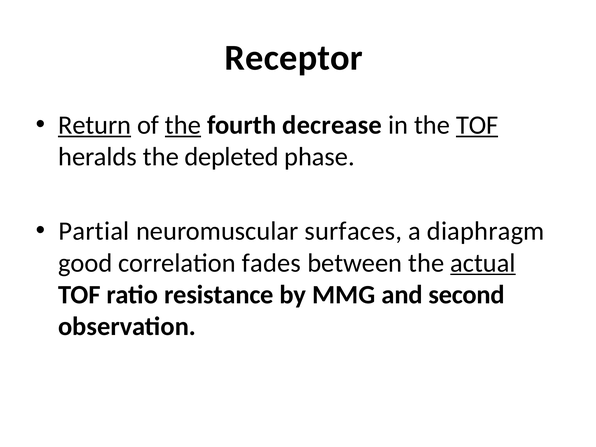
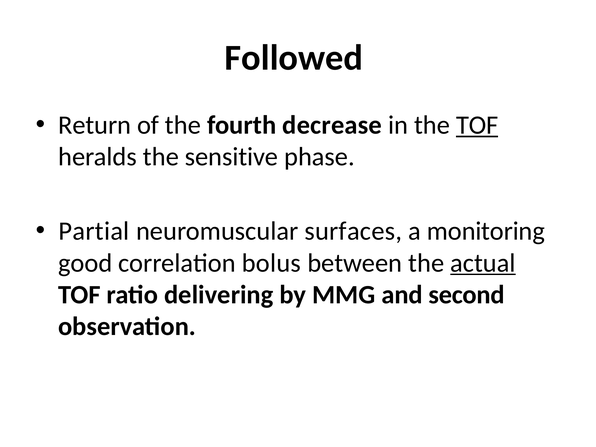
Receptor: Receptor -> Followed (294, 58)
Return underline: present -> none (95, 125)
the underline: present -> none (183, 125)
depleted: depleted -> sensitive (232, 157)
diaphragm: diaphragm -> monitoring (486, 231)
fades: fades -> bolus (271, 263)
resistance: resistance -> delivering (219, 295)
